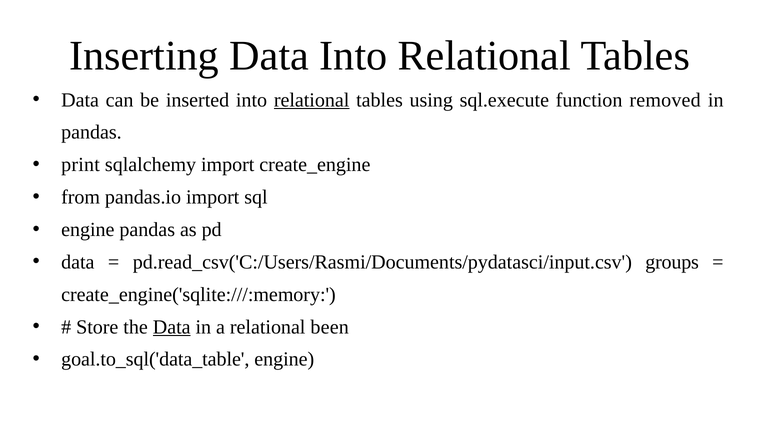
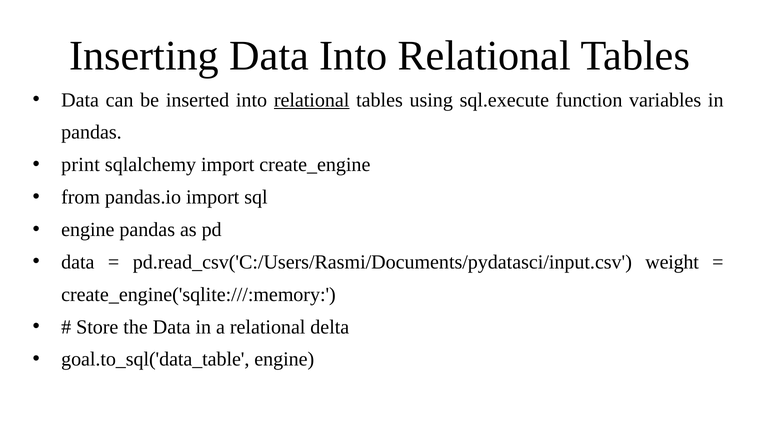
removed: removed -> variables (665, 100)
groups: groups -> weight (672, 262)
Data underline: present -> none (172, 327)
been: been -> delta (330, 327)
